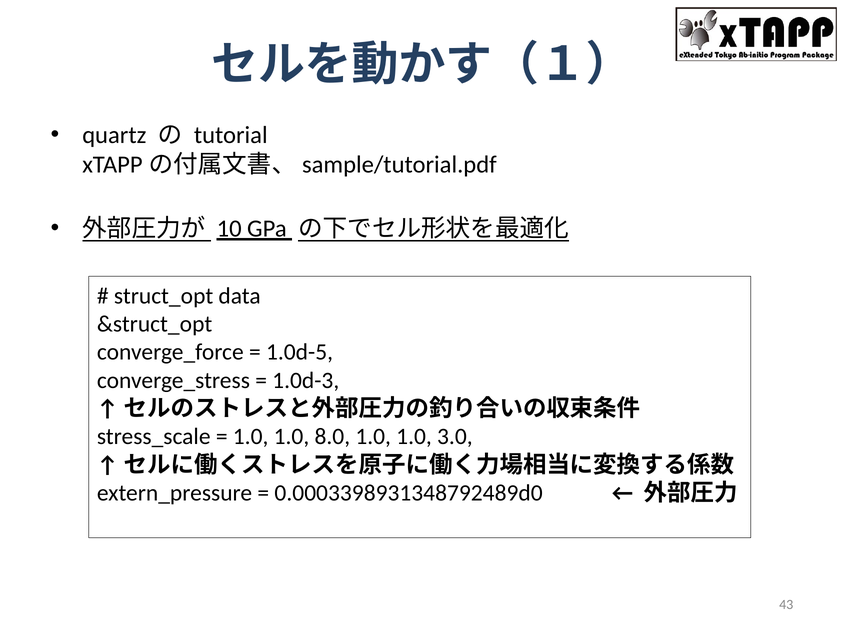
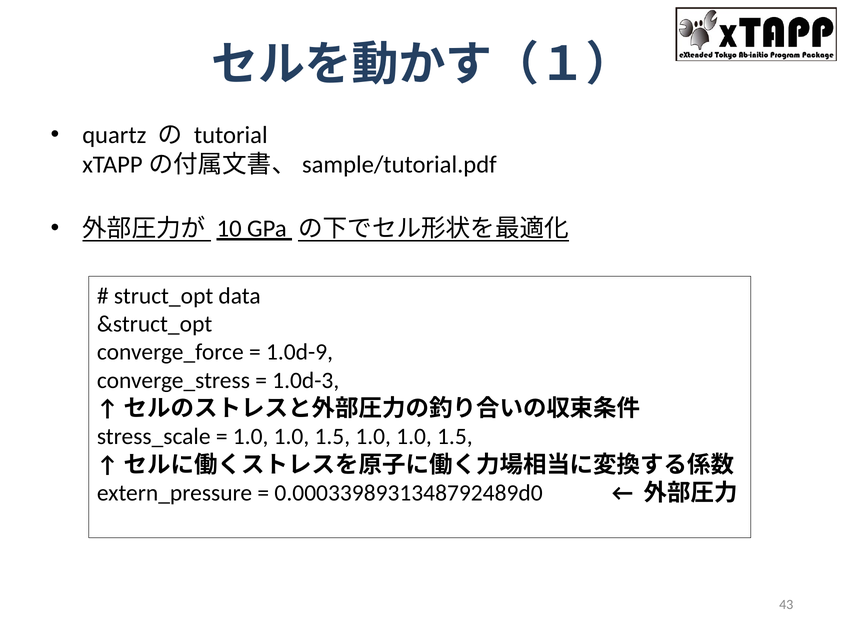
1.0d-5: 1.0d-5 -> 1.0d-9 (300, 352)
8.0: 8.0 -> 1.5 (332, 437)
3.0: 3.0 -> 1.5 (455, 437)
